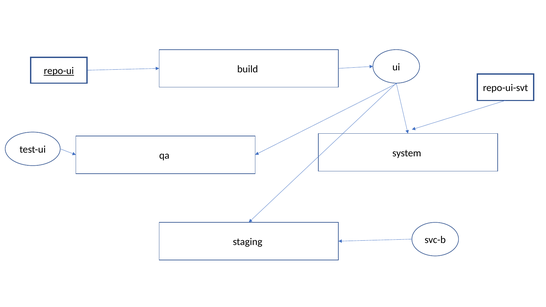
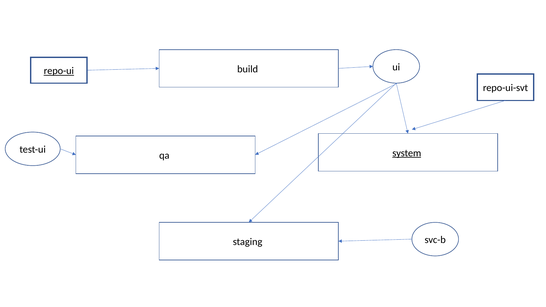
system underline: none -> present (407, 153)
